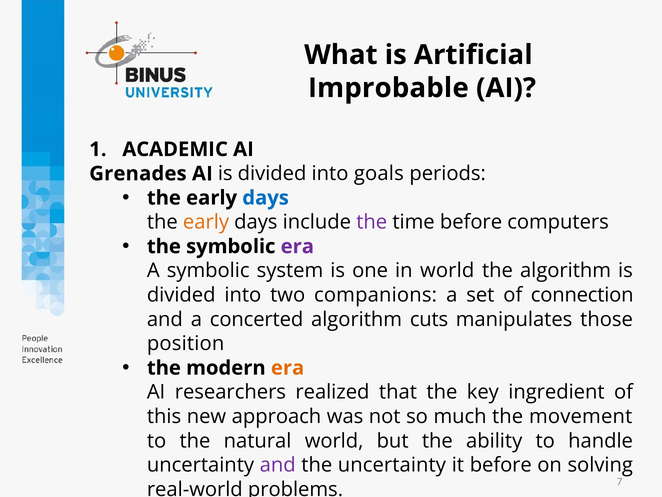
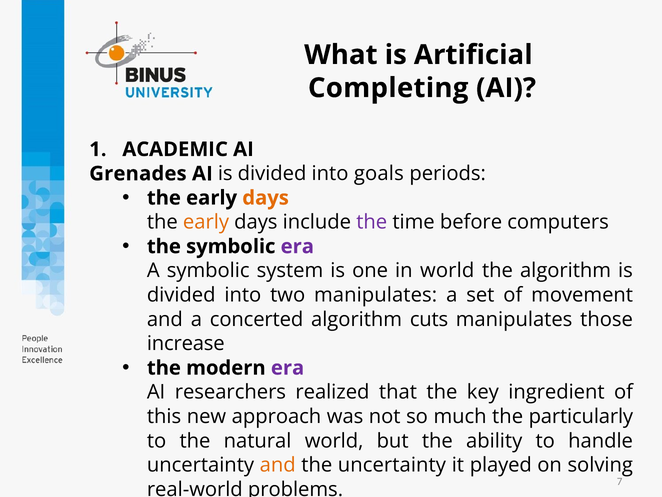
Improbable: Improbable -> Completing (388, 88)
days colour: blue -> orange (266, 198)
two companions: companions -> manipulates (376, 295)
connection: connection -> movement (582, 295)
position: position -> increase (186, 343)
era colour: orange -> purple (288, 368)
movement: movement -> particularly (581, 416)
and colour: purple -> orange (278, 465)
it before: before -> played (501, 465)
